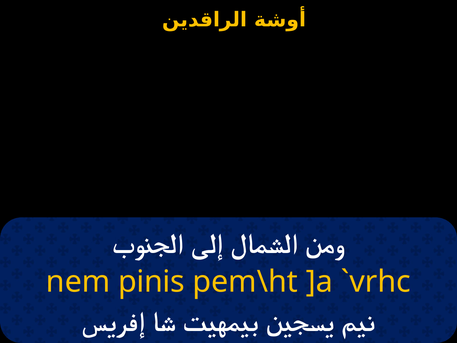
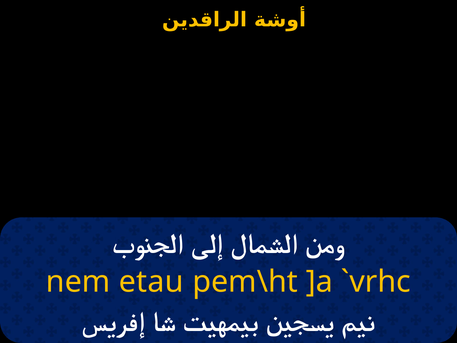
pinis: pinis -> etau (151, 282)
